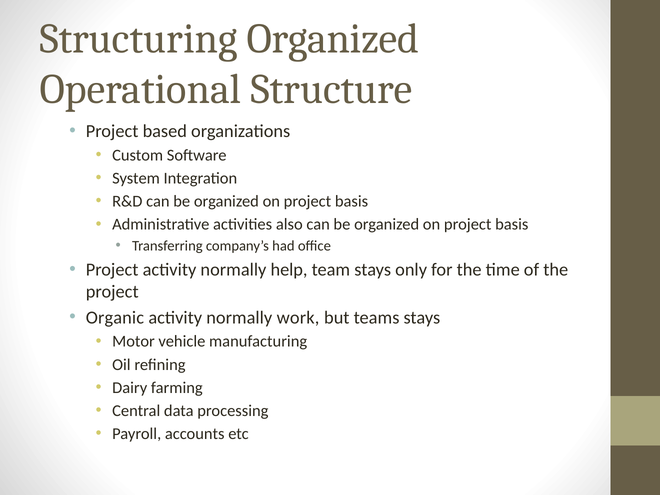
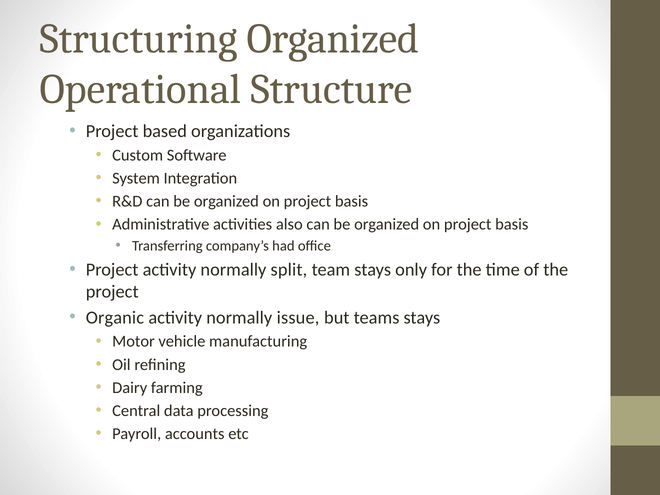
help: help -> split (289, 270)
work: work -> issue (298, 317)
